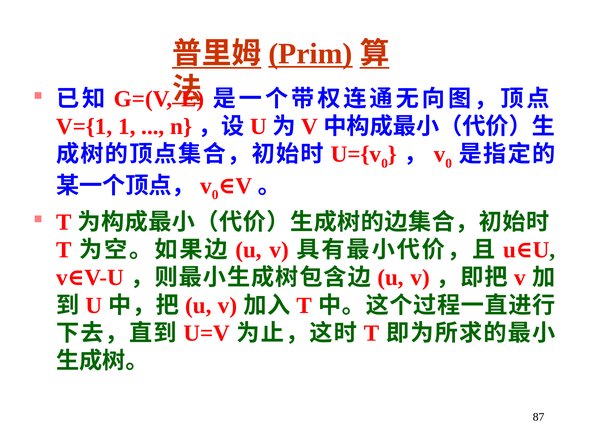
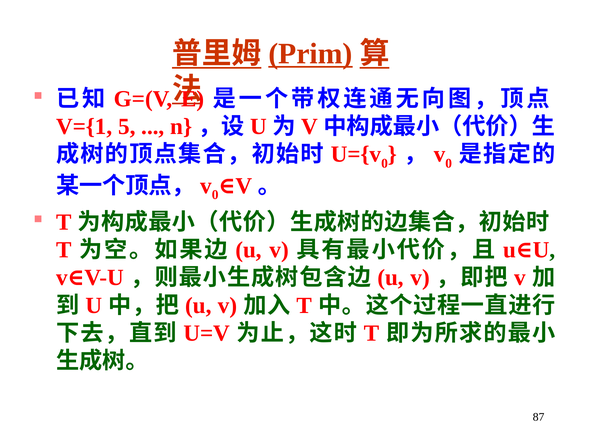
1: 1 -> 5 (127, 127)
